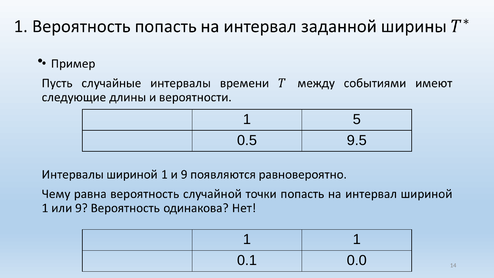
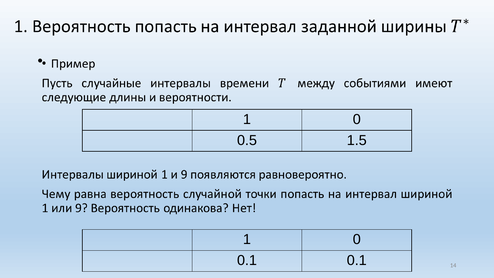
5: 5 -> 0 (357, 119)
9.5: 9.5 -> 1.5 (357, 140)
1: 1 -> 0 (357, 239)
0.1 0.0: 0.0 -> 0.1 (357, 260)
